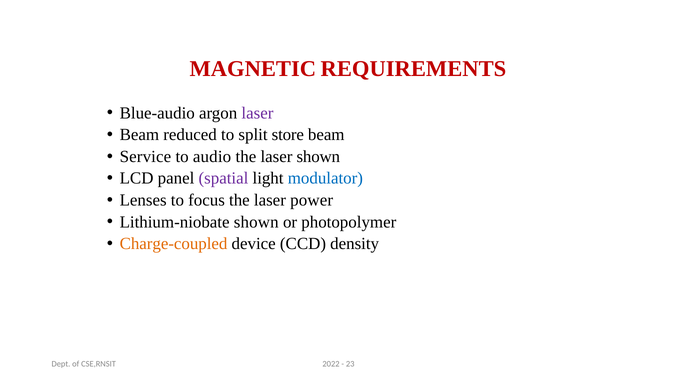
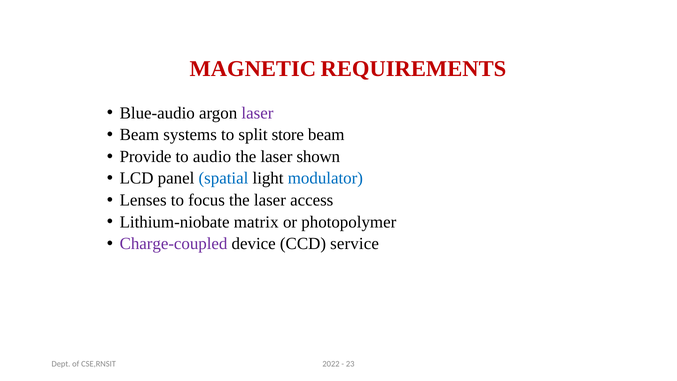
reduced: reduced -> systems (190, 135)
Service: Service -> Provide (146, 157)
spatial colour: purple -> blue (223, 178)
power: power -> access (312, 200)
Lithium-niobate shown: shown -> matrix (256, 222)
Charge-coupled colour: orange -> purple (174, 244)
density: density -> service (355, 244)
